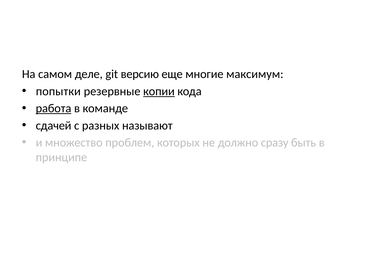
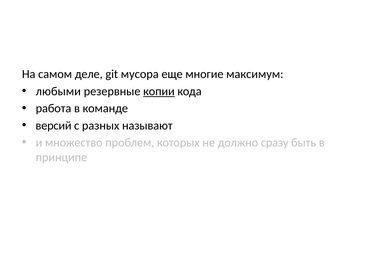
версию: версию -> мусора (140, 74)
попытки: попытки -> любыми (58, 91)
работа underline: present -> none (54, 108)
сдачей: сдачей -> версий (54, 125)
